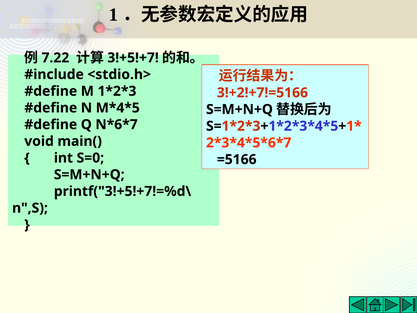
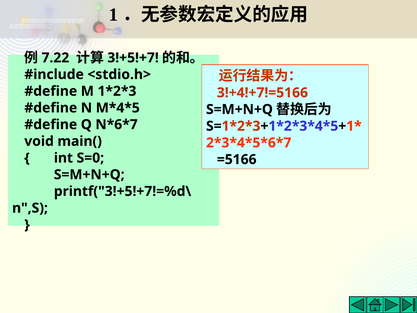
3!+2!+7!=5166: 3!+2!+7!=5166 -> 3!+4!+7!=5166 (262, 93)
